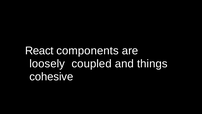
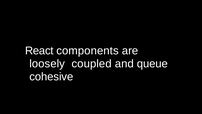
things: things -> queue (152, 63)
